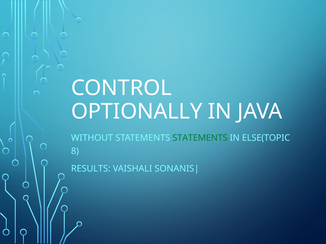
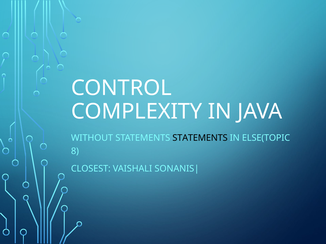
OPTIONALLY: OPTIONALLY -> COMPLEXITY (137, 112)
STATEMENTS colour: green -> black (200, 138)
RESULTS: RESULTS -> CLOSEST (91, 169)
